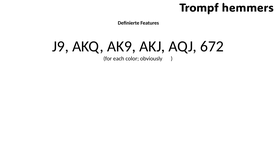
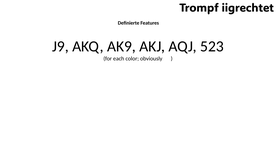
hemmers: hemmers -> iigrechtet (248, 8)
672: 672 -> 523 (212, 47)
